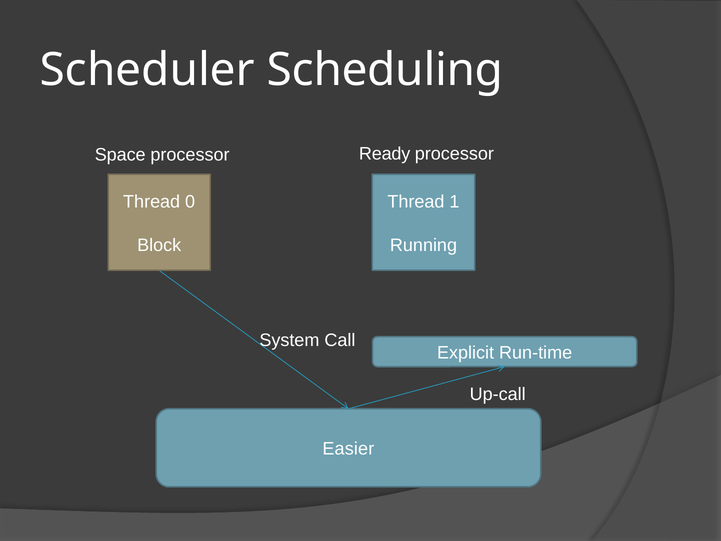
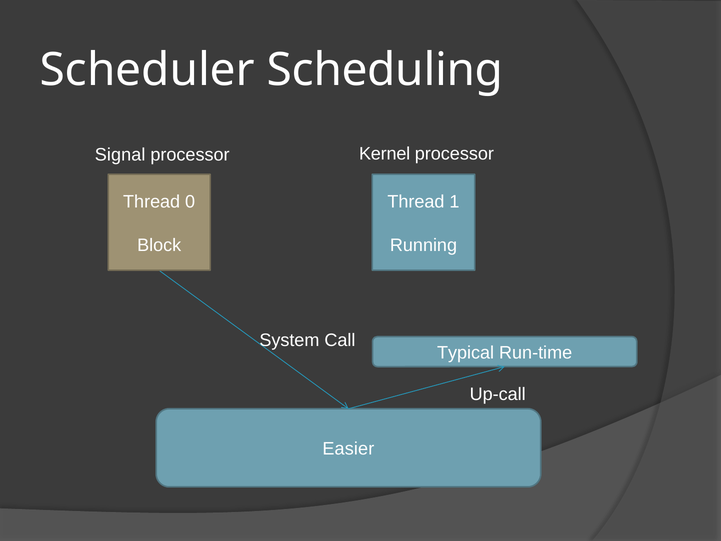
Space: Space -> Signal (120, 155)
processor Ready: Ready -> Kernel (385, 154)
Explicit: Explicit -> Typical (466, 353)
